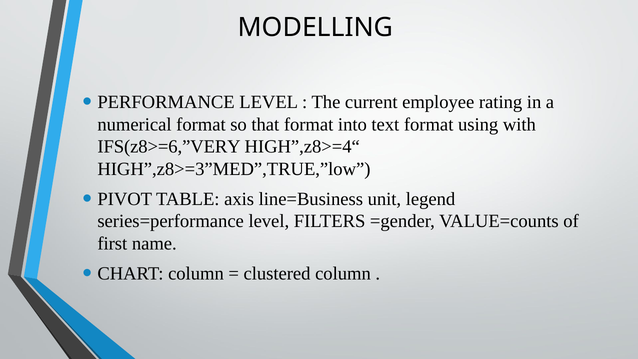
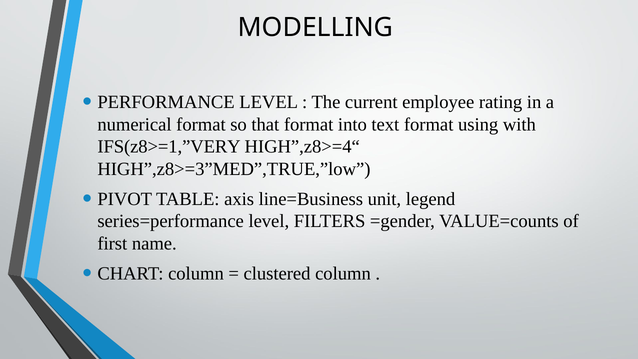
IFS(z8>=6,”VERY: IFS(z8>=6,”VERY -> IFS(z8>=1,”VERY (169, 147)
